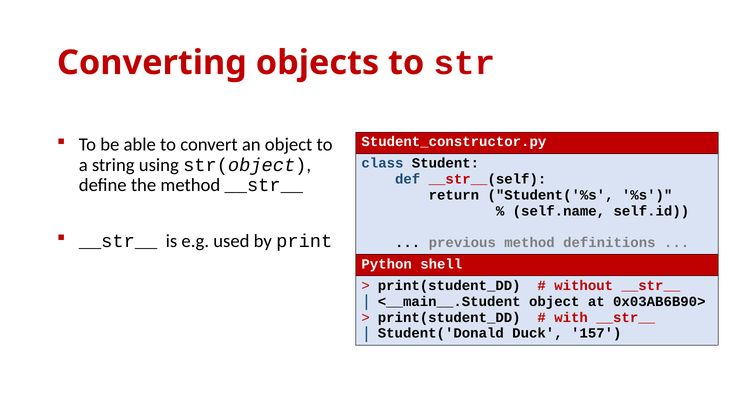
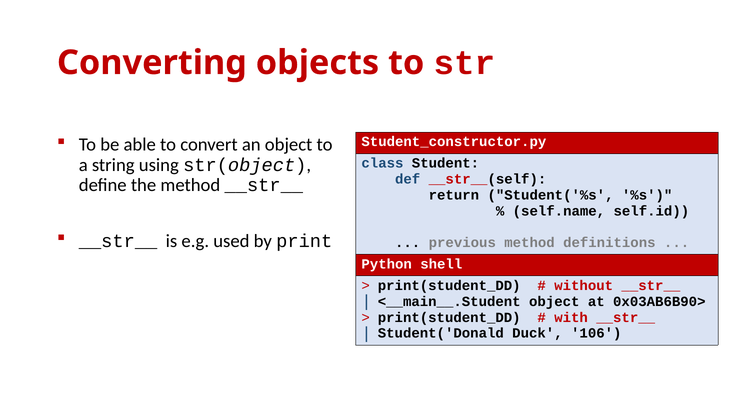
157: 157 -> 106 (596, 333)
